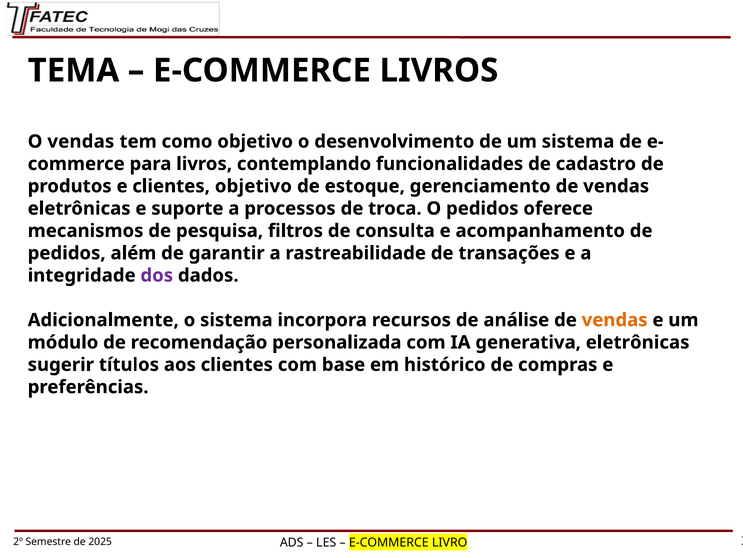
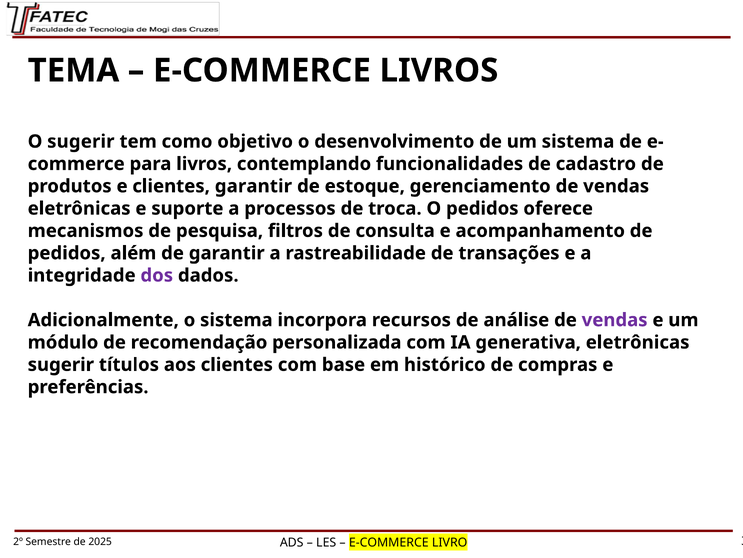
O vendas: vendas -> sugerir (81, 141)
clientes objetivo: objetivo -> garantir (253, 186)
vendas colour: orange -> purple (615, 320)
